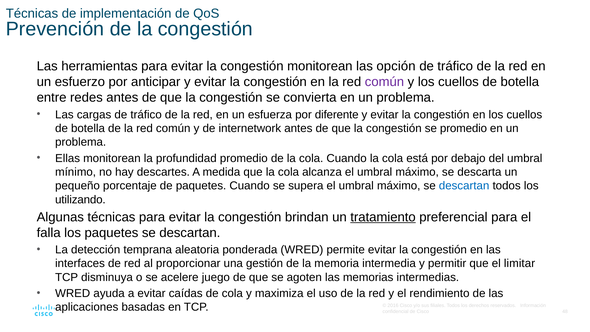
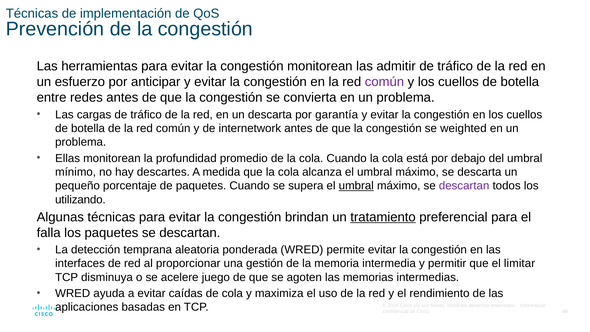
opción: opción -> admitir (396, 66)
un esfuerza: esfuerza -> descarta (270, 115)
diferente: diferente -> garantía (337, 115)
se promedio: promedio -> weighted (463, 128)
umbral underline: none -> present (356, 186)
descartan colour: blue -> purple (464, 186)
